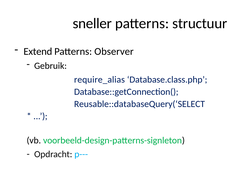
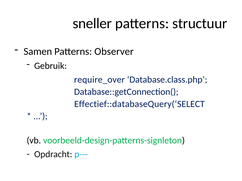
Extend: Extend -> Samen (38, 52)
require_alias: require_alias -> require_over (99, 80)
Reusable::databaseQuery(‘SELECT: Reusable::databaseQuery(‘SELECT -> Effectief::databaseQuery(‘SELECT (139, 104)
